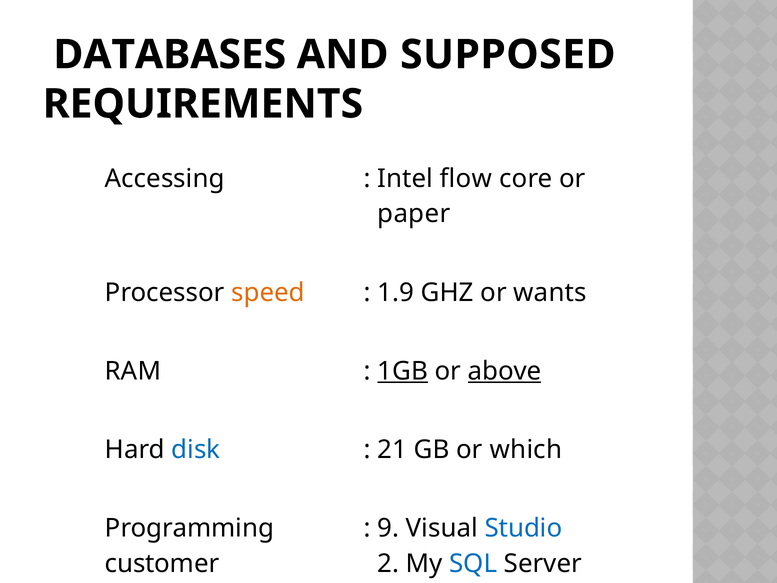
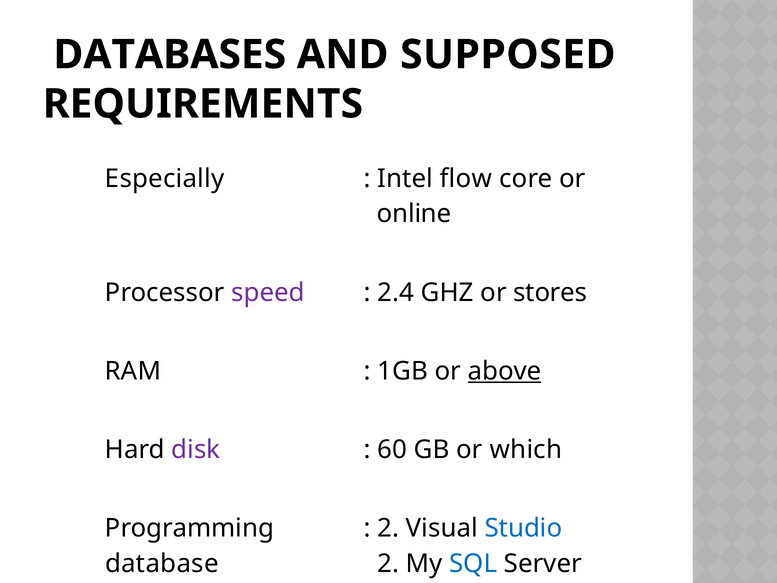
Accessing: Accessing -> Especially (165, 178)
paper: paper -> online (414, 214)
speed colour: orange -> purple (268, 292)
1.9: 1.9 -> 2.4 (396, 292)
wants: wants -> stores (550, 292)
1GB underline: present -> none (403, 371)
disk colour: blue -> purple (196, 449)
21: 21 -> 60 (392, 449)
9: 9 -> 2 (388, 528)
customer: customer -> database (162, 563)
